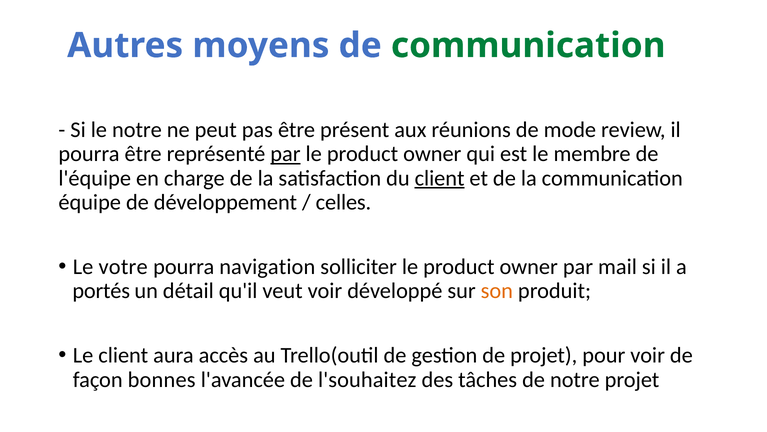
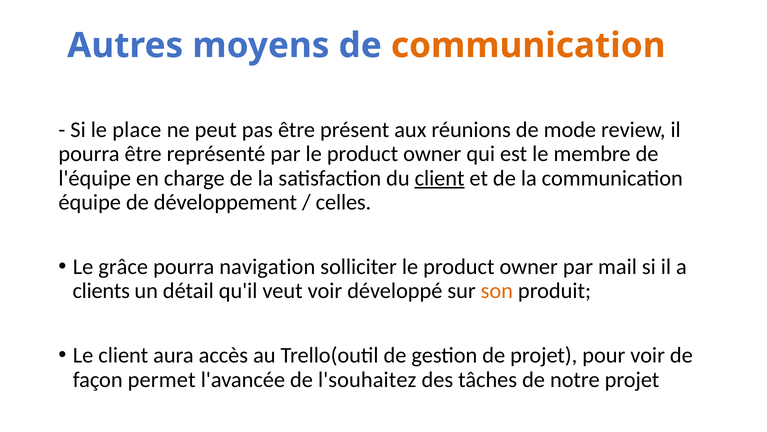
communication colour: green -> orange (528, 45)
le notre: notre -> place (137, 130)
par underline: present -> none (285, 154)
votre: votre -> grâce (123, 266)
portés: portés -> clients (101, 291)
bonnes: bonnes -> permet (162, 379)
